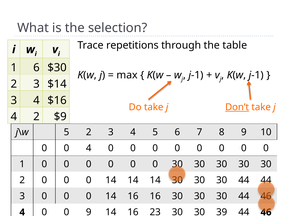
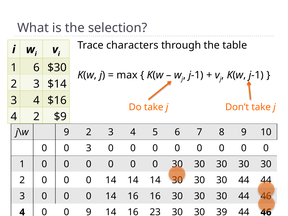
repetitions: repetitions -> characters (132, 45)
Don’t underline: present -> none (237, 107)
j\w 5: 5 -> 9 (66, 132)
0 4: 4 -> 3 (89, 148)
